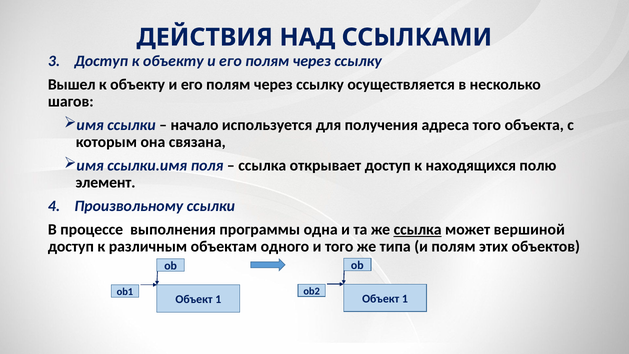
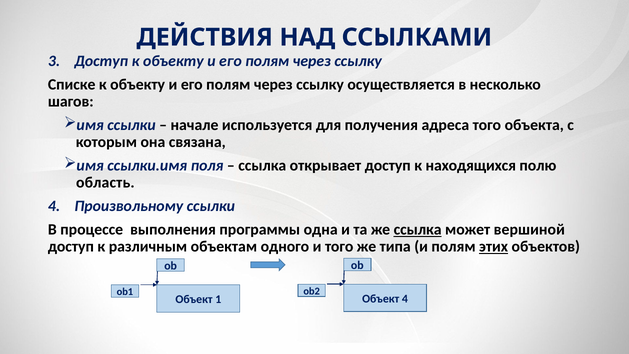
Вышел: Вышел -> Списке (72, 84)
начало: начало -> начале (194, 125)
элемент: элемент -> область (105, 182)
этих underline: none -> present (494, 246)
1: 1 -> 4 (405, 298)
